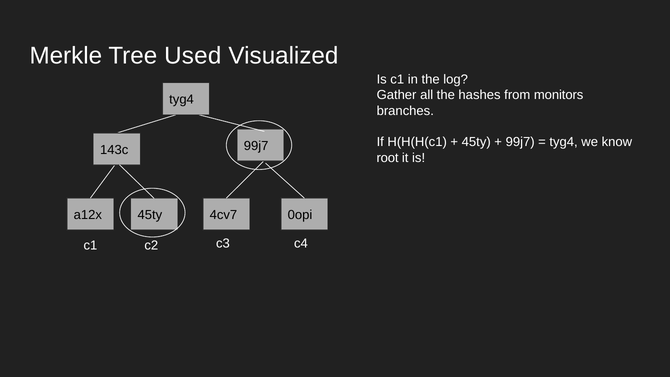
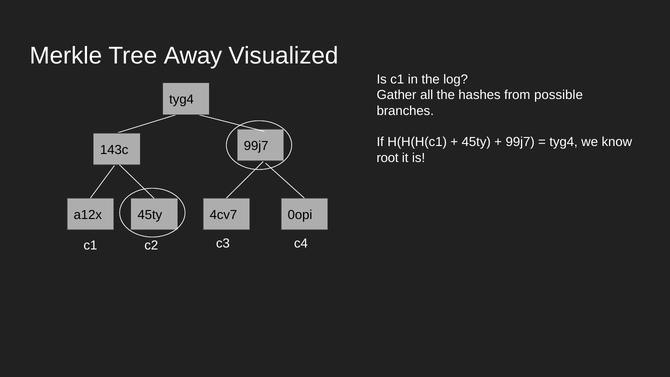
Used: Used -> Away (193, 56)
monitors: monitors -> possible (559, 95)
